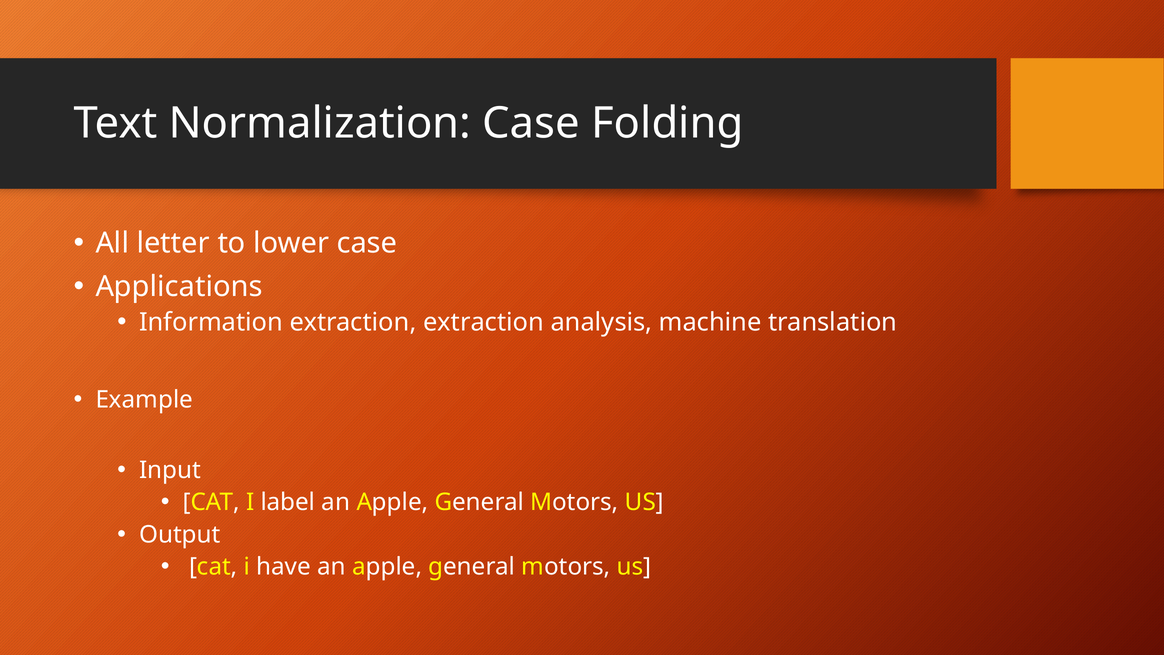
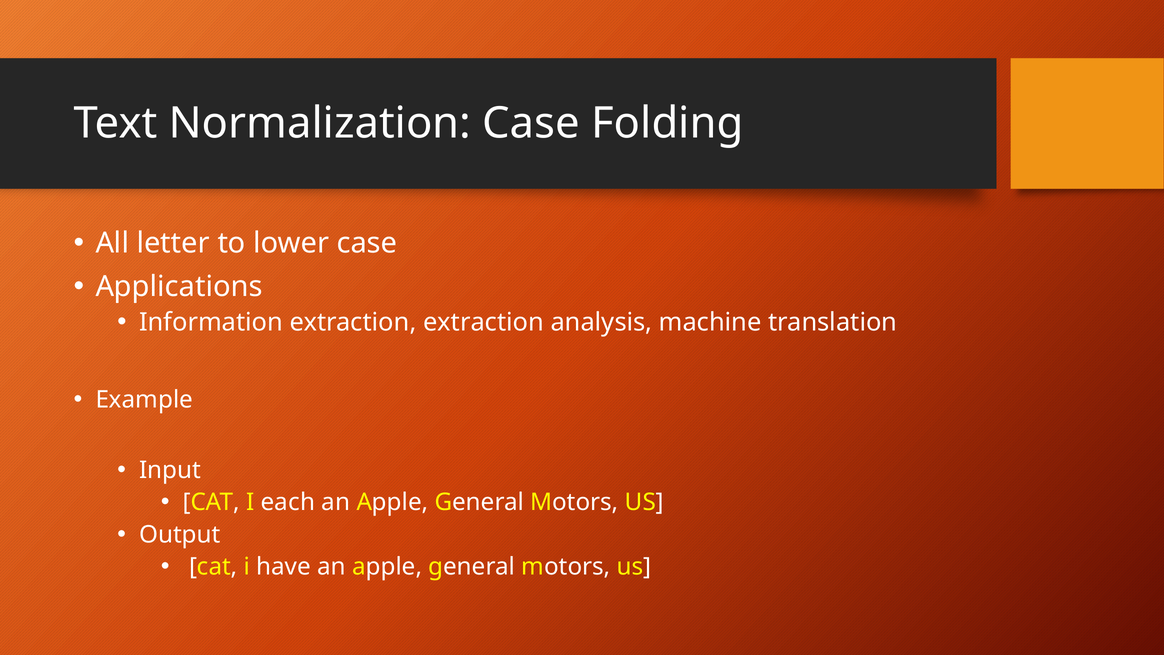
label: label -> each (288, 502)
